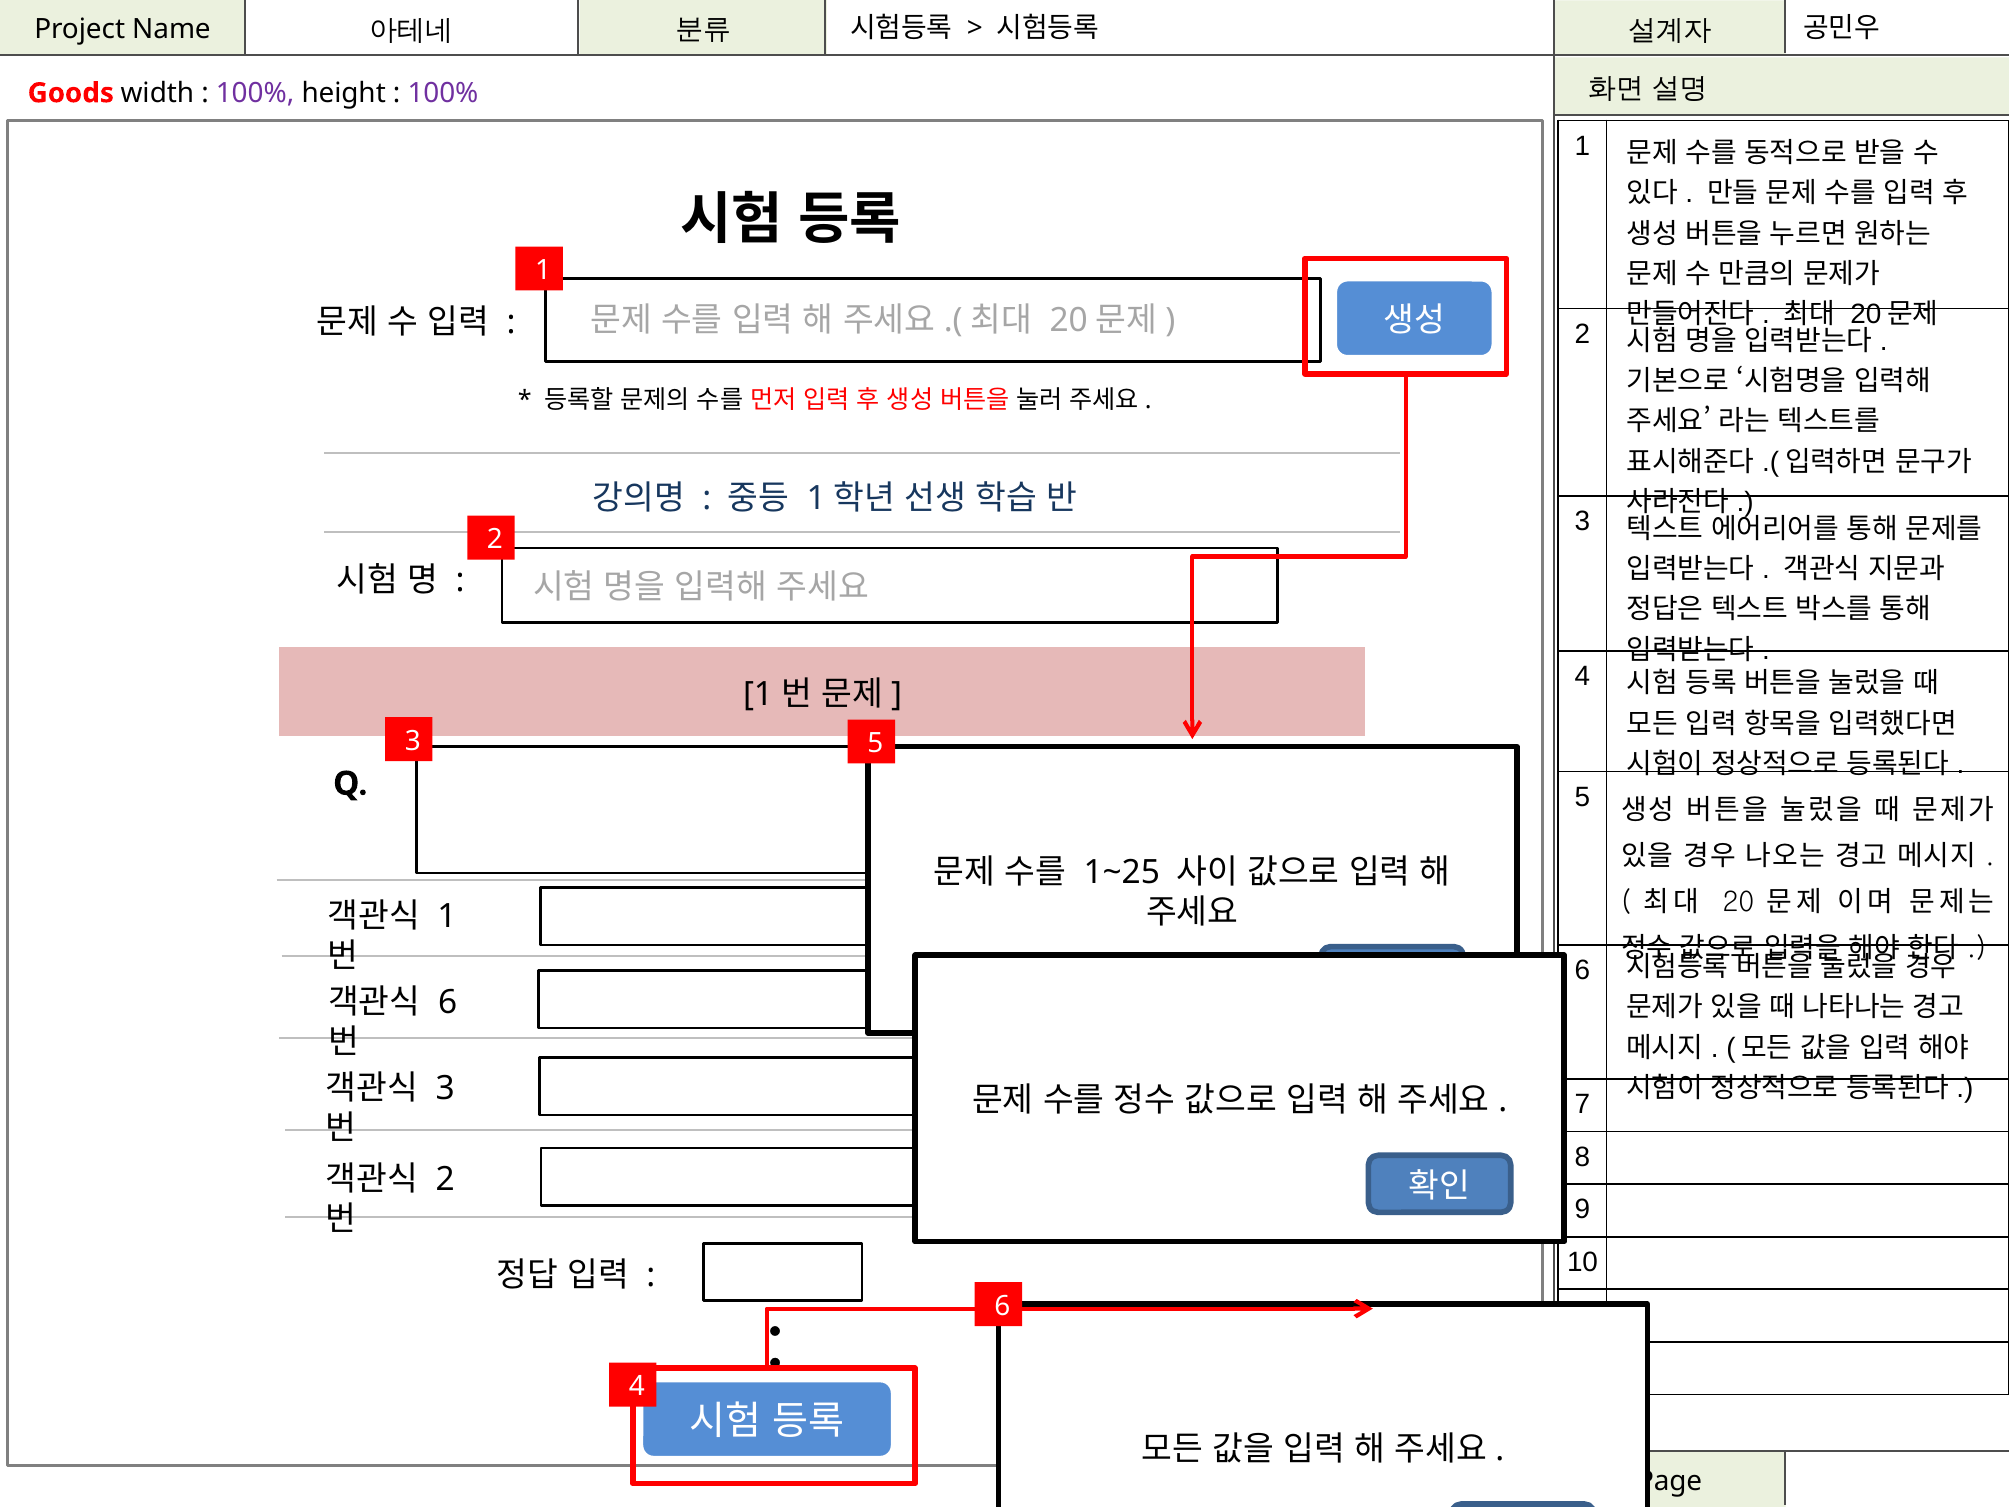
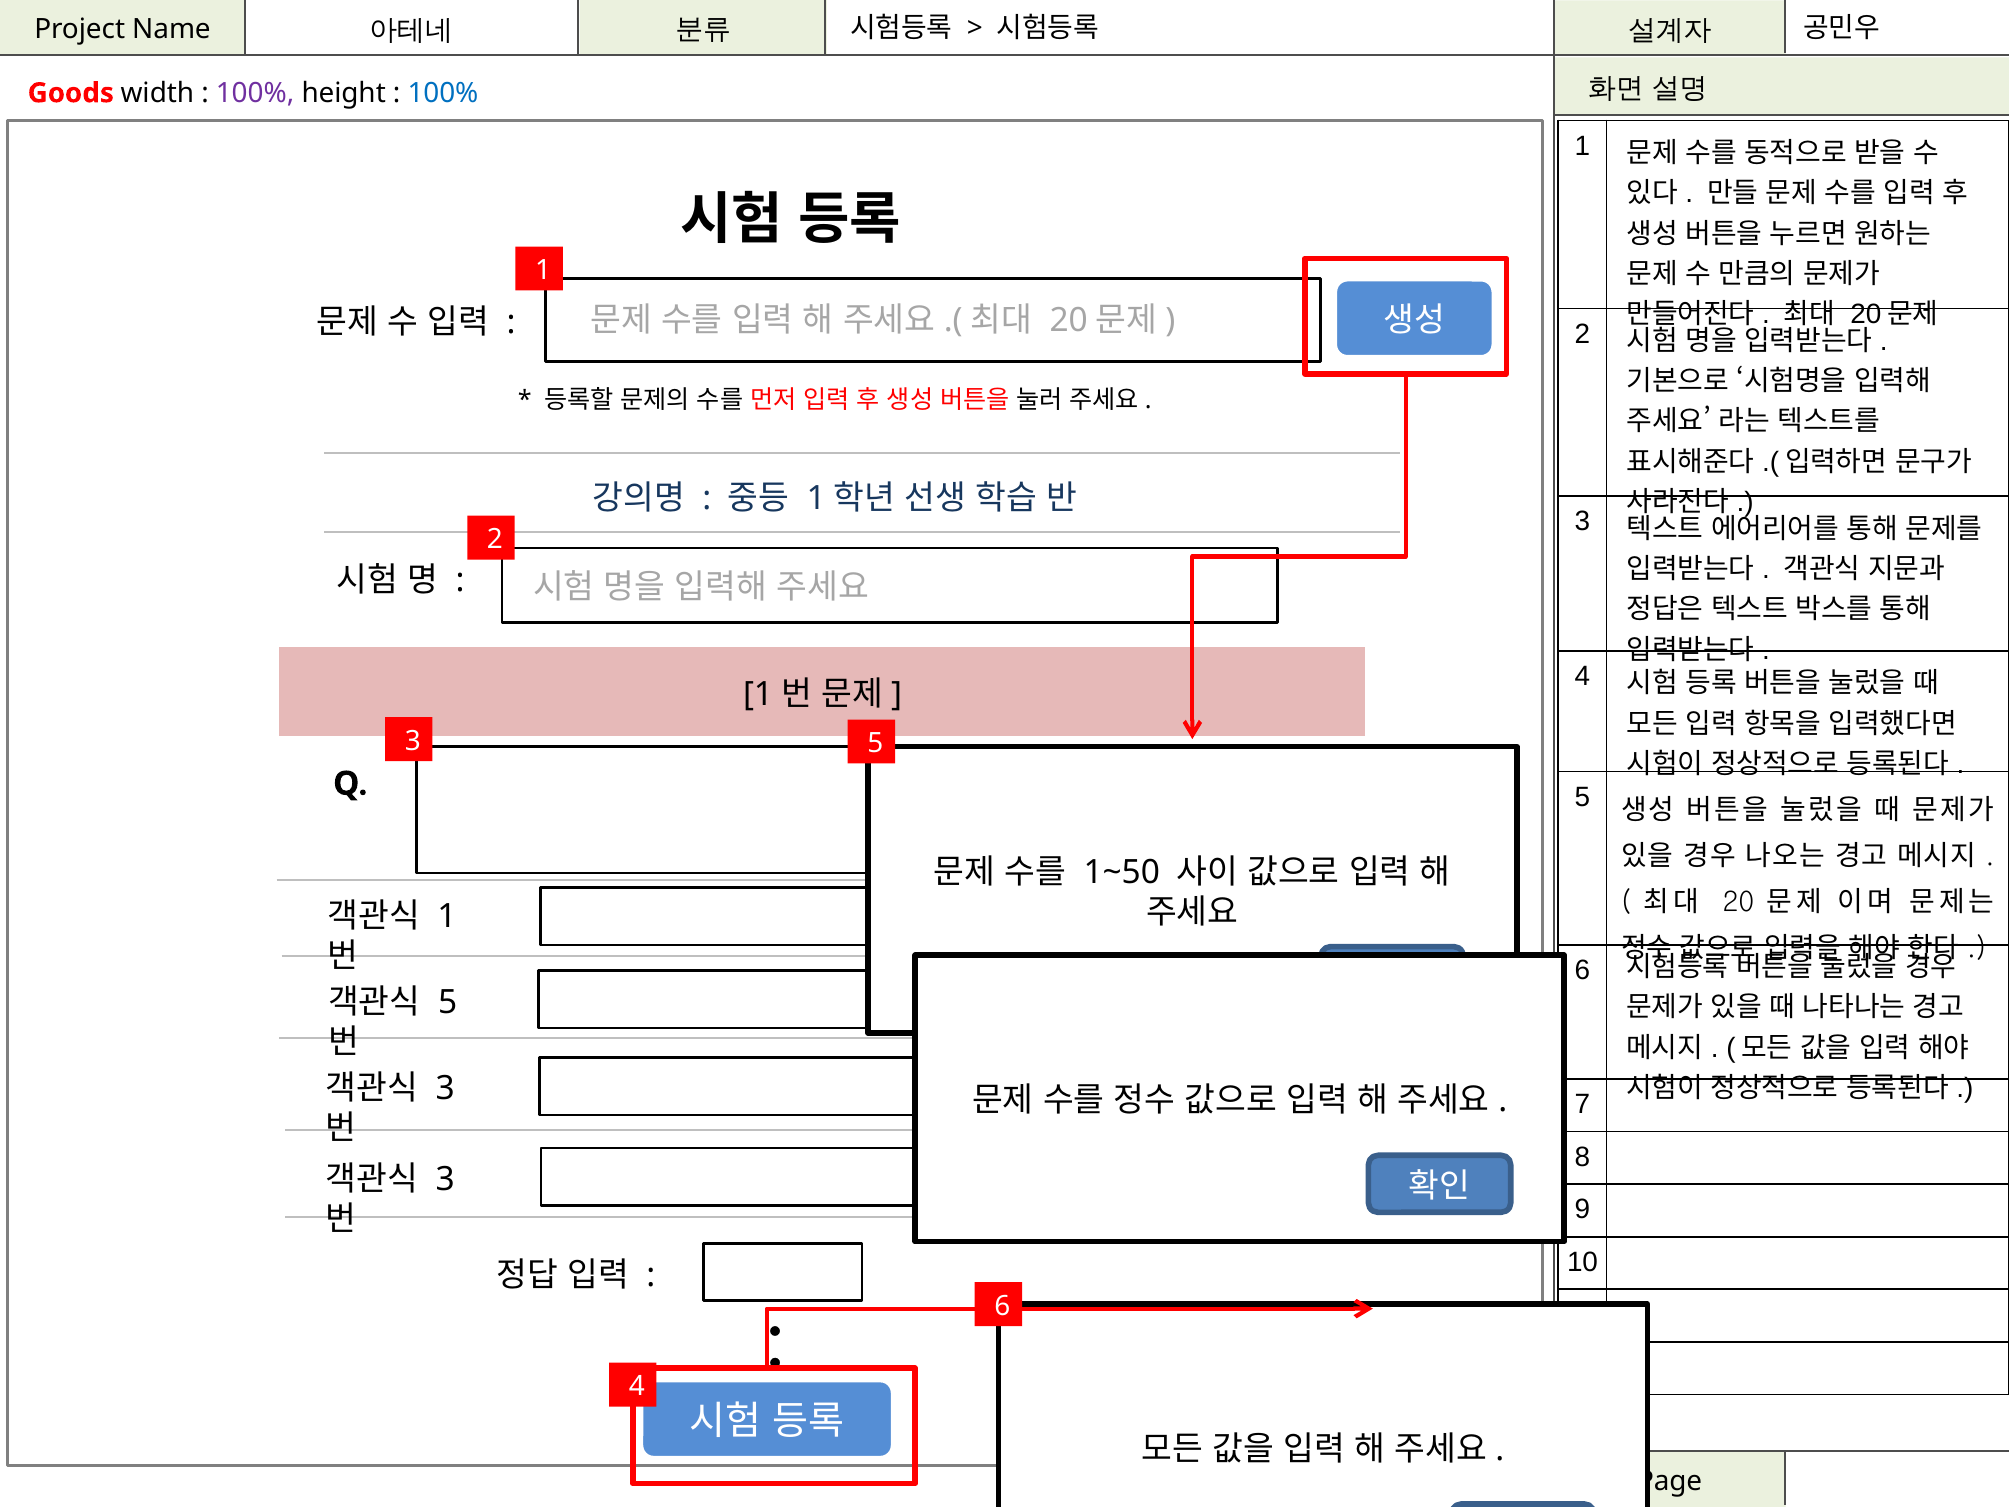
100% colour: purple -> blue (443, 93)
1~25: 1~25 -> 1~50 (1122, 872)
6: 6 -> 5 (448, 1002)
2: 2 -> 3 (445, 1179)
